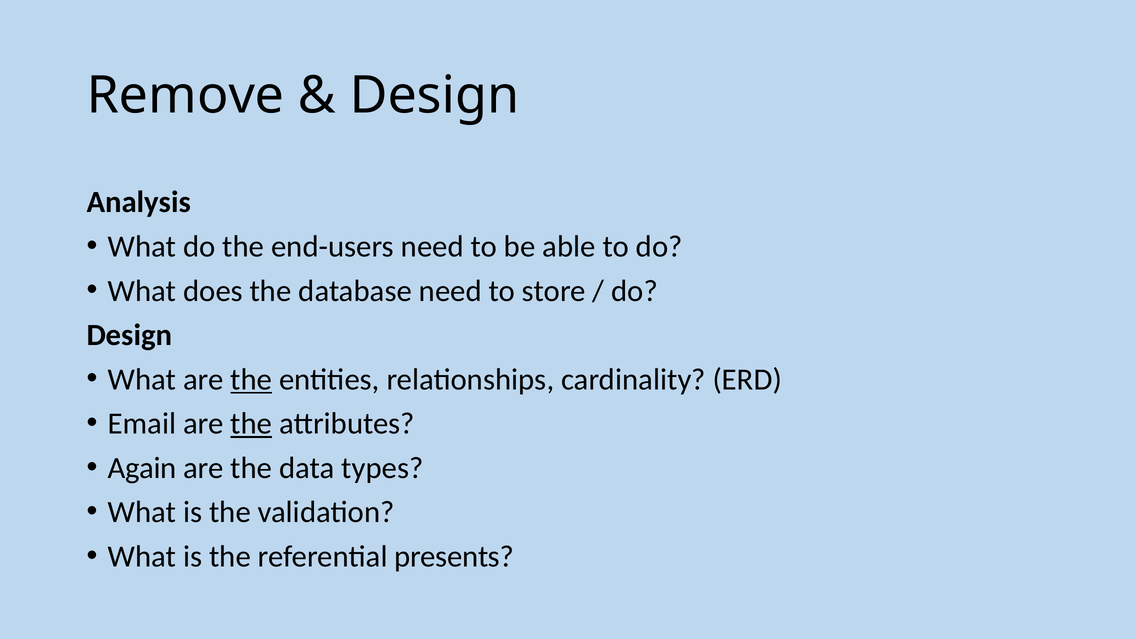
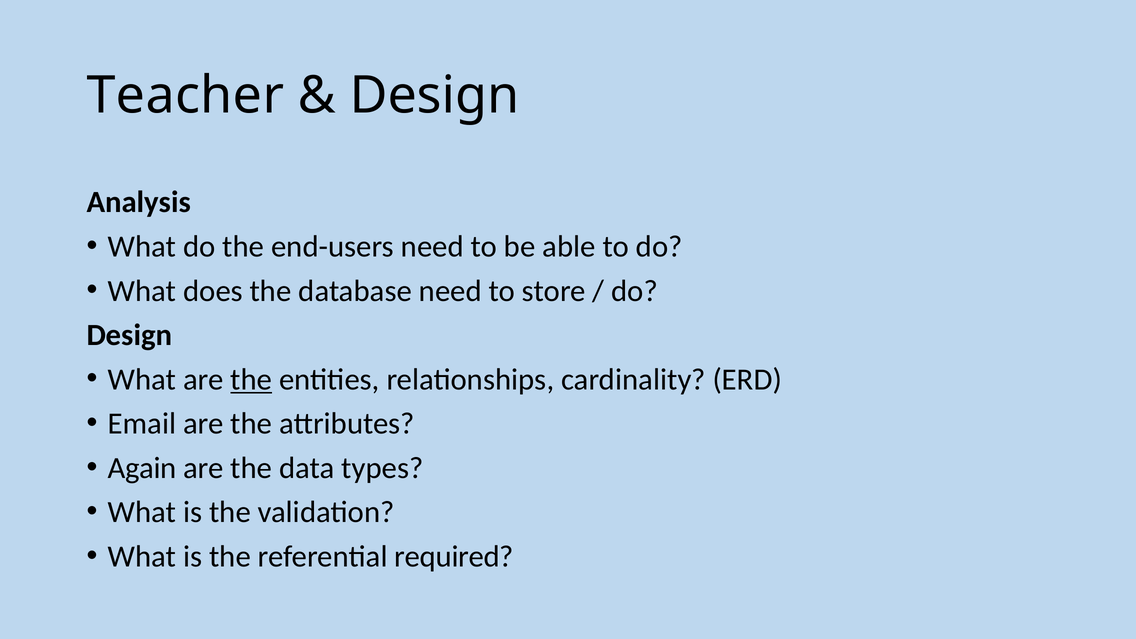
Remove: Remove -> Teacher (185, 95)
the underline: present -> none (251, 424)
presents: presents -> required (454, 557)
